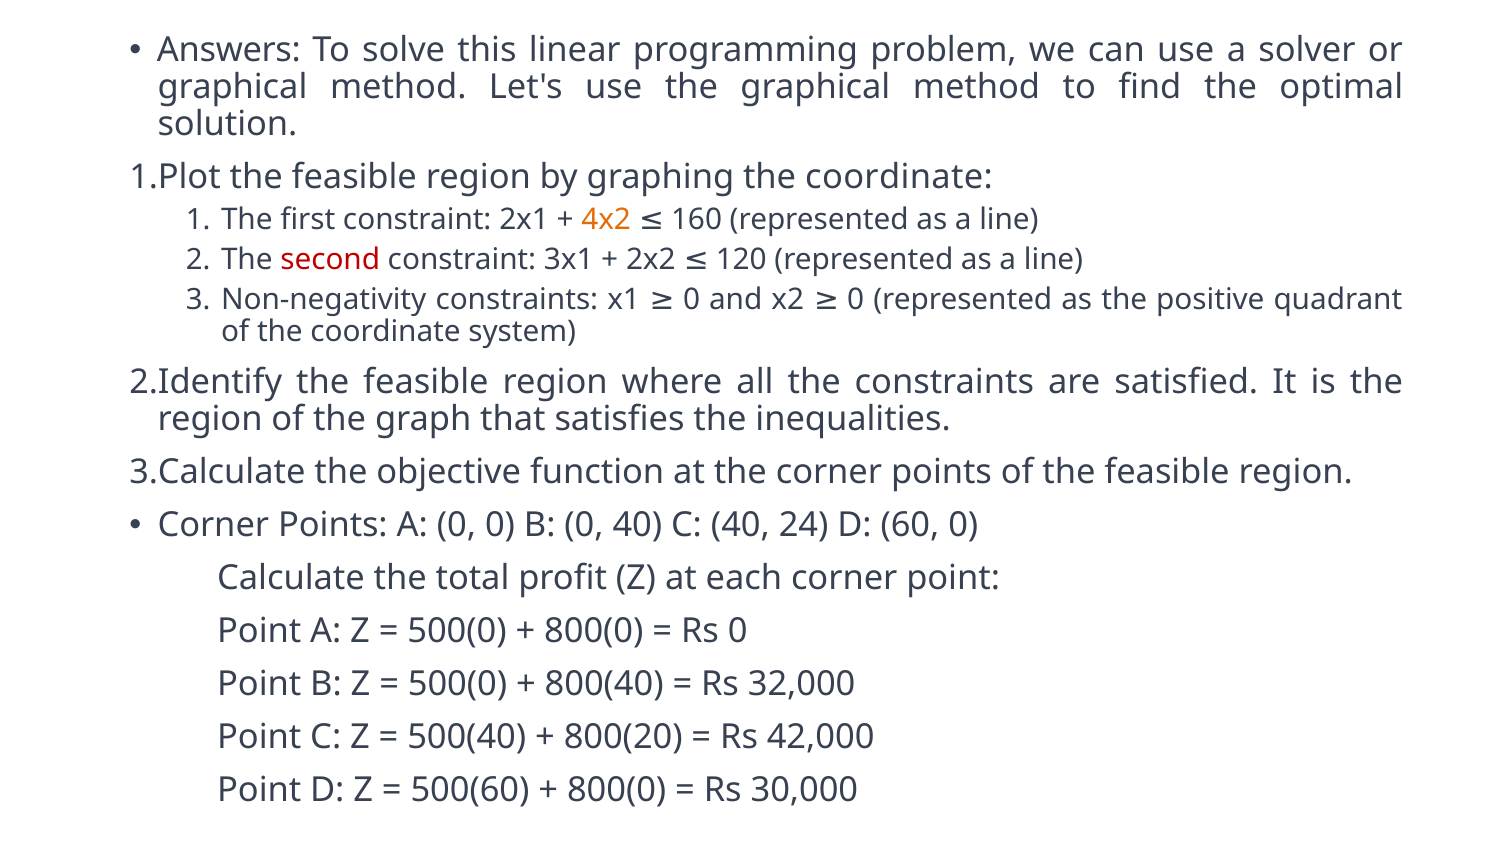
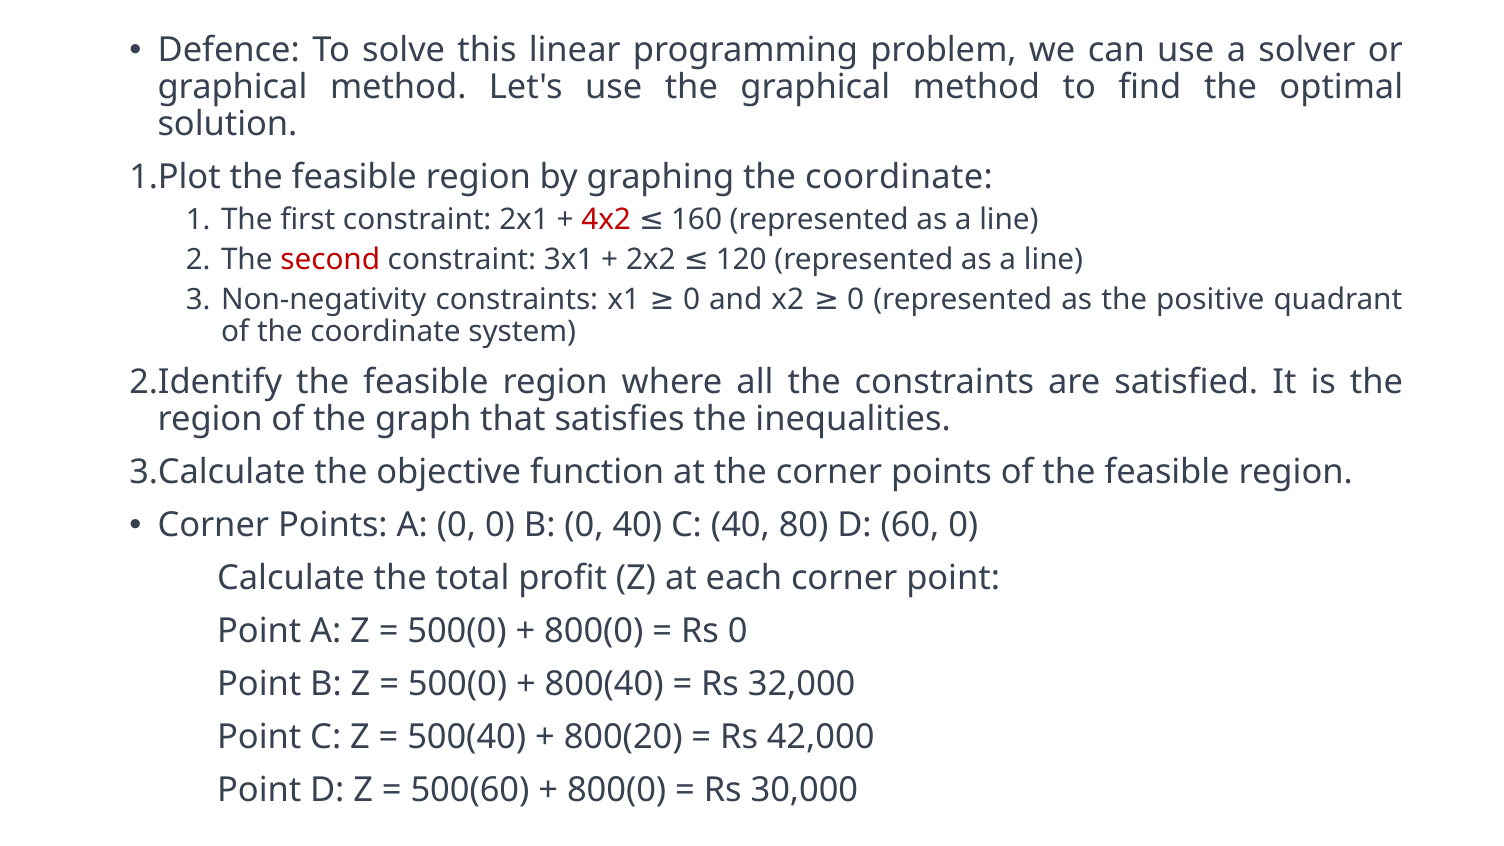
Answers: Answers -> Defence (229, 50)
4x2 colour: orange -> red (606, 220)
24: 24 -> 80 (804, 525)
